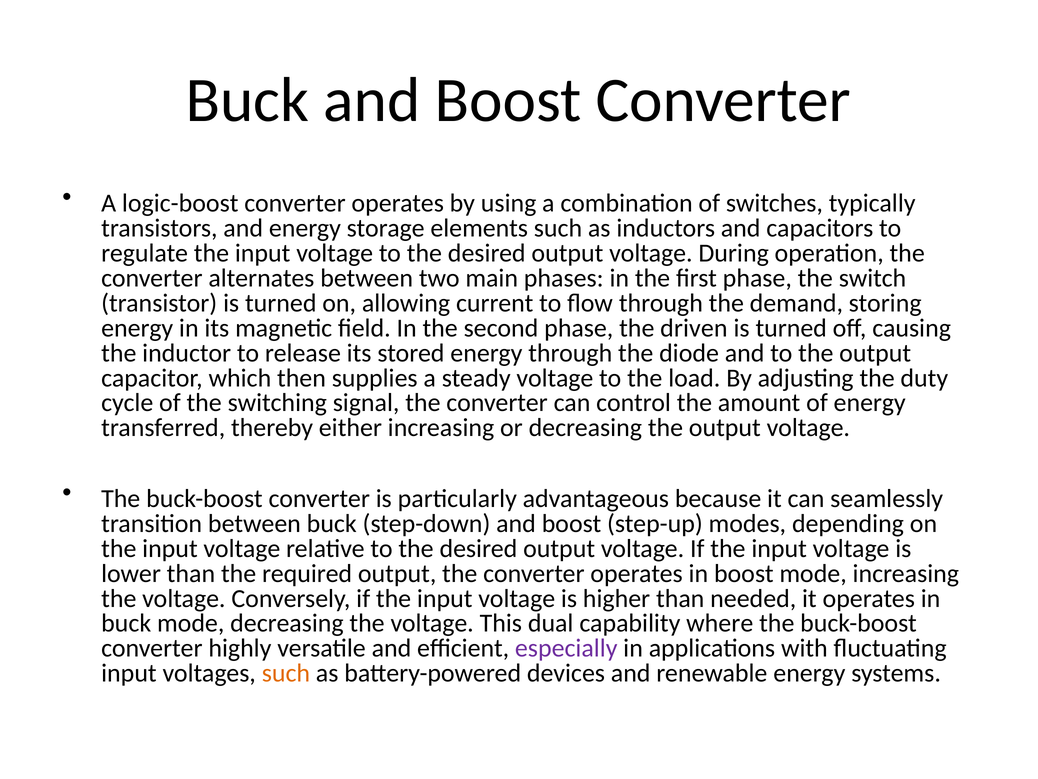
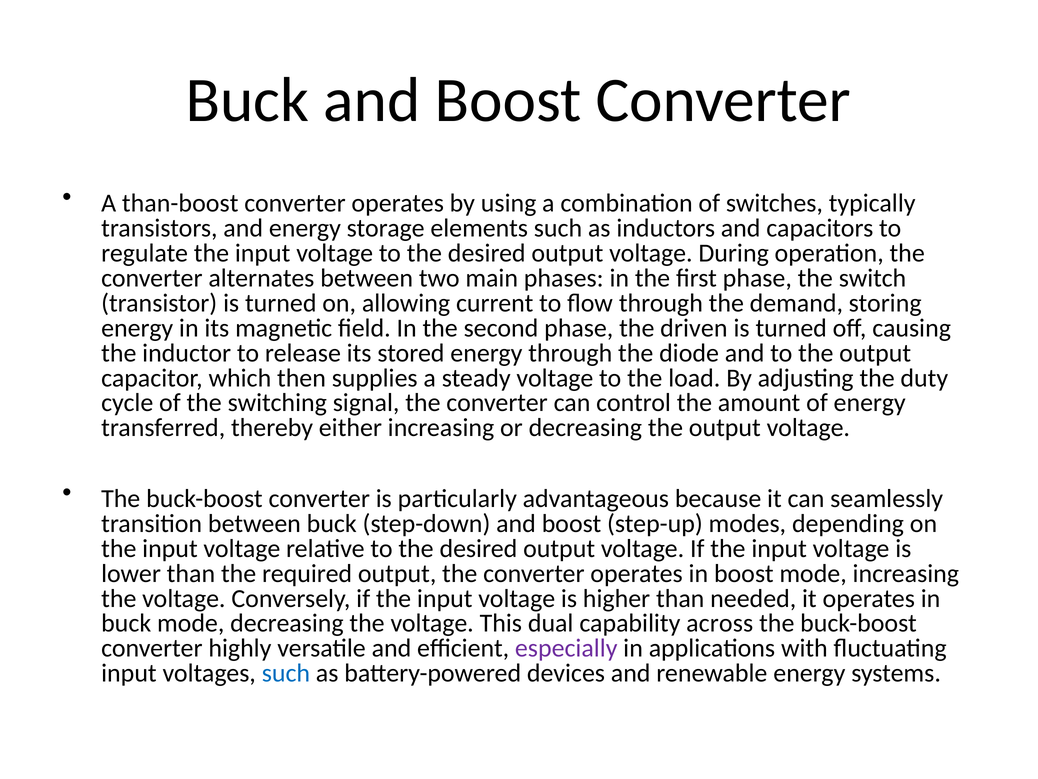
logic-boost: logic-boost -> than-boost (180, 203)
where: where -> across (720, 623)
such colour: orange -> blue (286, 673)
